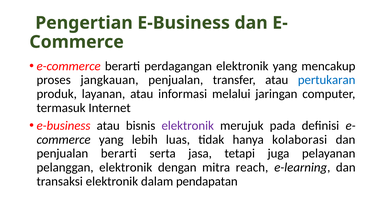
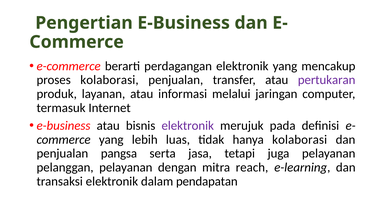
proses jangkauan: jangkauan -> kolaborasi (109, 80)
pertukaran colour: blue -> purple (327, 80)
penjualan berarti: berarti -> pangsa (119, 153)
pelanggan elektronik: elektronik -> pelayanan (126, 167)
